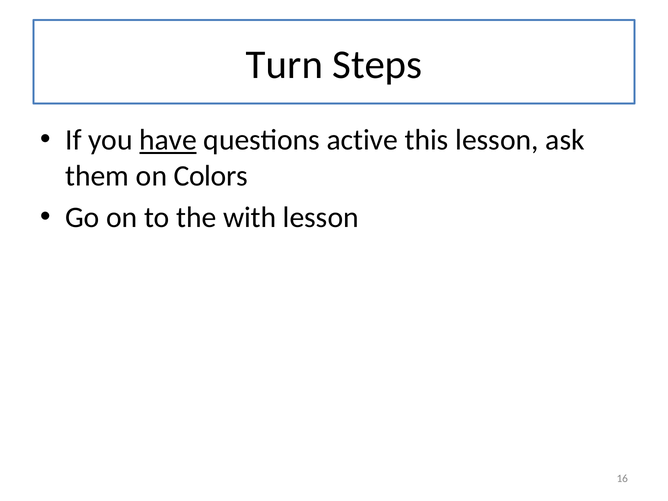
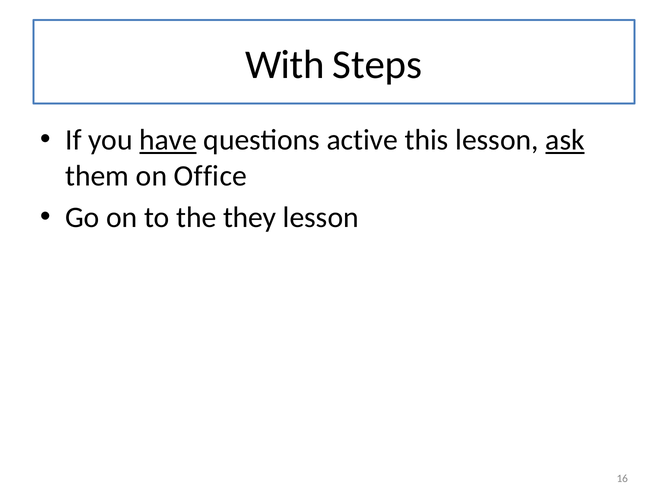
Turn: Turn -> With (285, 65)
ask underline: none -> present (565, 140)
Colors: Colors -> Office (210, 176)
with: with -> they (250, 217)
